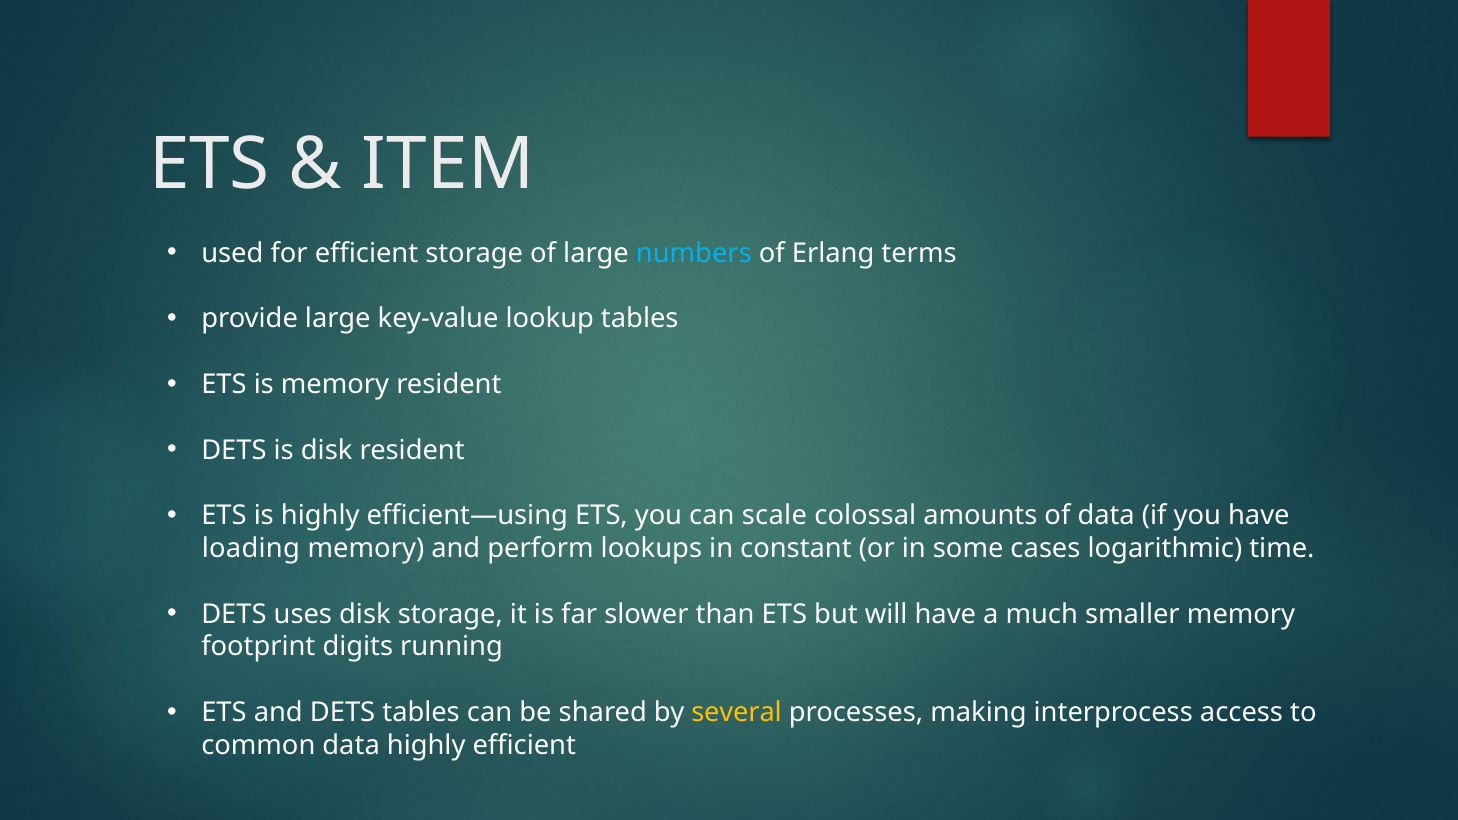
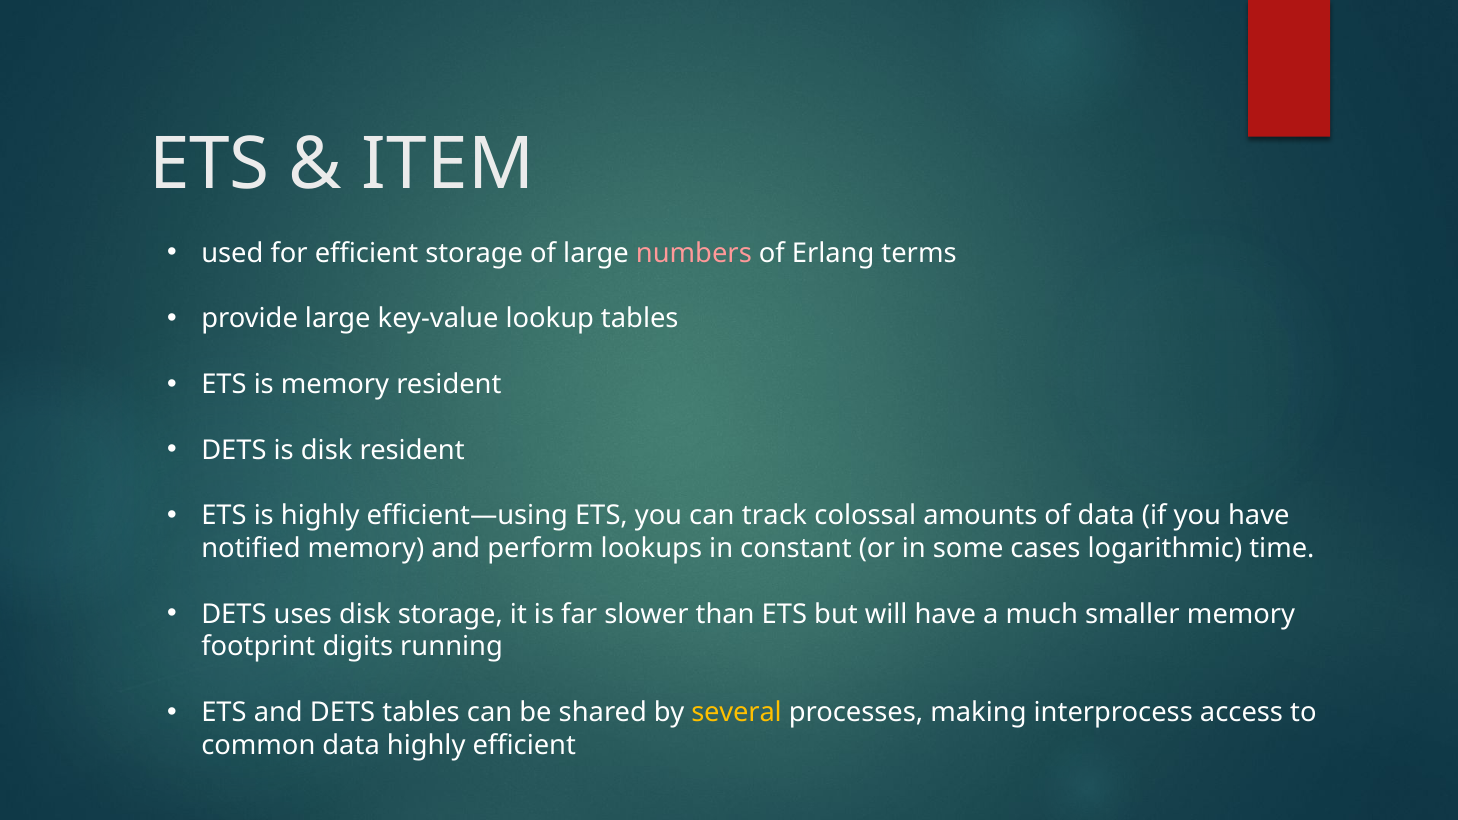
numbers colour: light blue -> pink (694, 253)
scale: scale -> track (774, 516)
loading: loading -> notified (251, 549)
